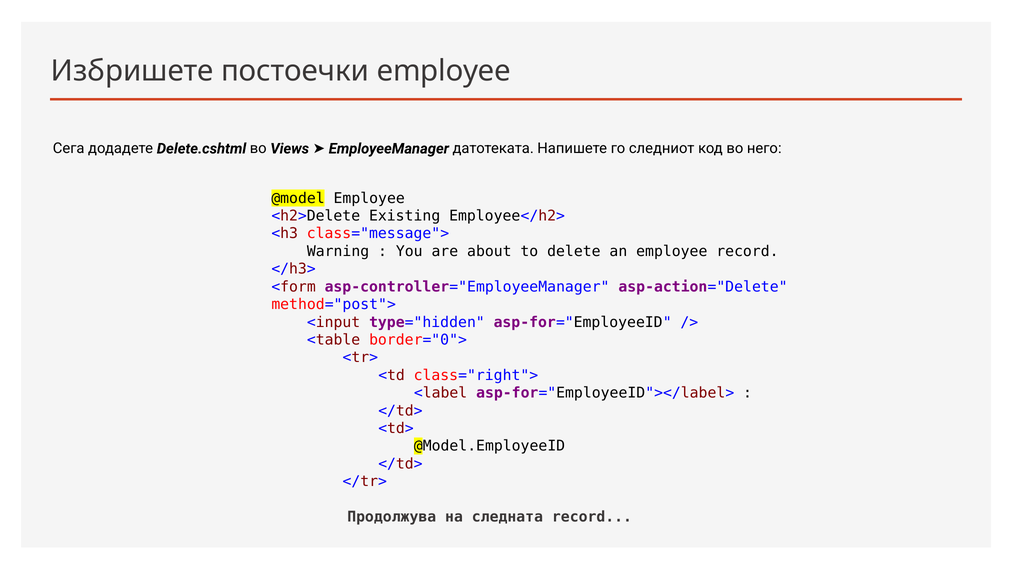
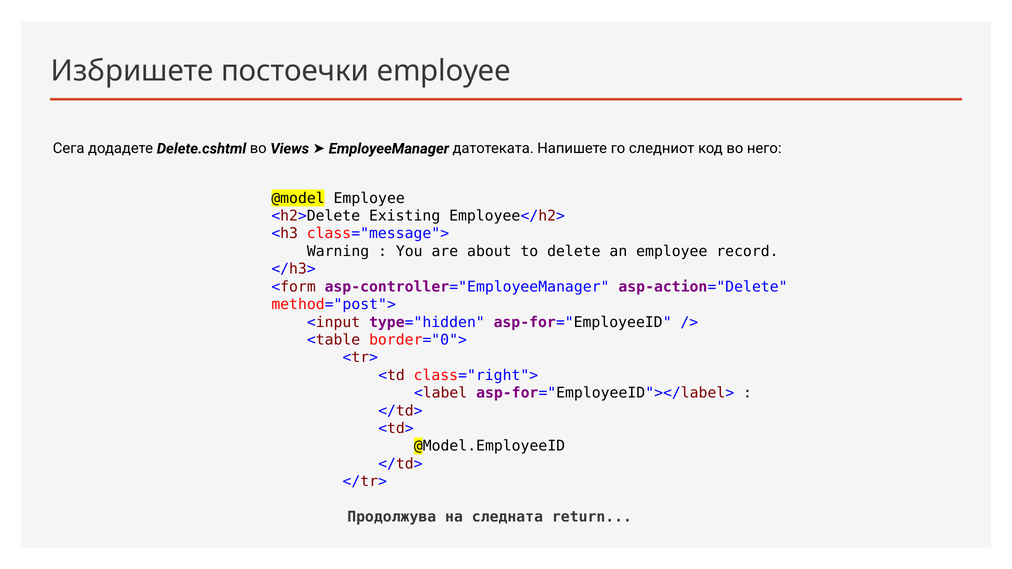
следната record: record -> return (592, 517)
